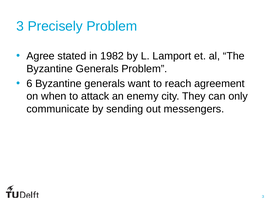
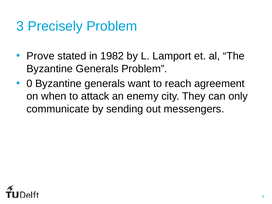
Agree: Agree -> Prove (41, 56)
6: 6 -> 0 (29, 84)
